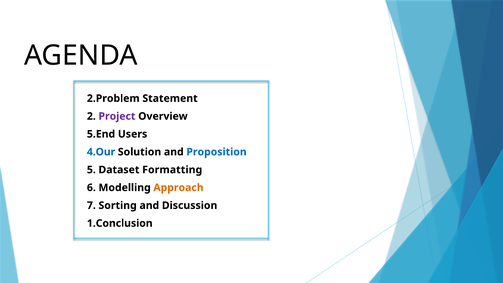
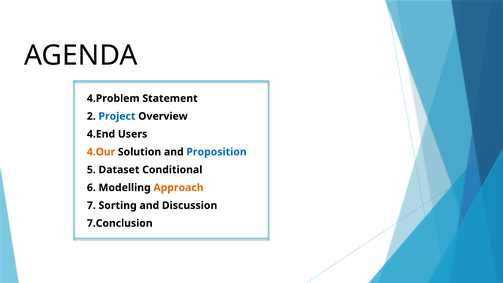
2.Problem: 2.Problem -> 4.Problem (113, 98)
Project colour: purple -> blue (117, 116)
5.End: 5.End -> 4.End (101, 134)
4.Our colour: blue -> orange (101, 152)
Formatting: Formatting -> Conditional (172, 170)
1.Conclusion: 1.Conclusion -> 7.Conclusion (120, 223)
